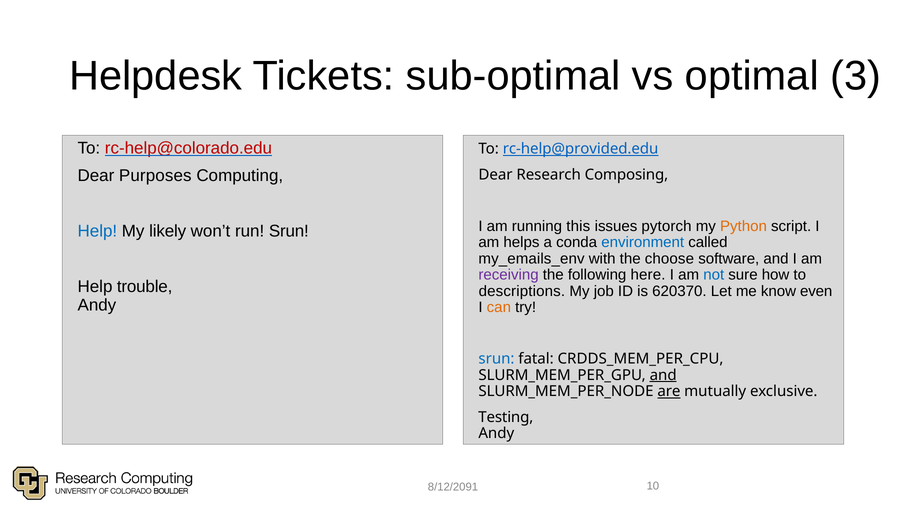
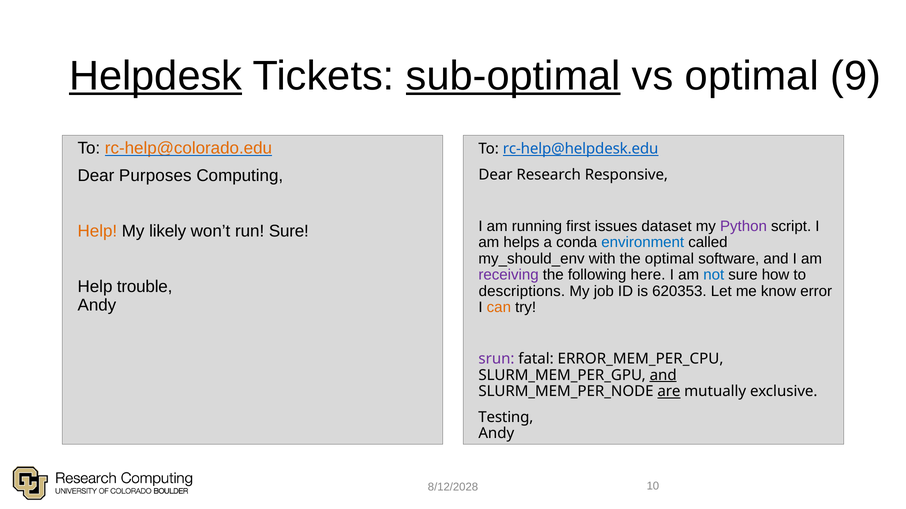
Helpdesk underline: none -> present (156, 76)
sub-optimal underline: none -> present (513, 76)
3: 3 -> 9 (856, 76)
rc-help@colorado.edu colour: red -> orange (188, 148)
rc-help@provided.edu: rc-help@provided.edu -> rc-help@helpdesk.edu (581, 149)
Composing: Composing -> Responsive (626, 175)
this: this -> first (578, 226)
pytorch: pytorch -> dataset (667, 226)
Python colour: orange -> purple (743, 226)
Help colour: blue -> orange (97, 231)
run Srun: Srun -> Sure (289, 231)
my_emails_env: my_emails_env -> my_should_env (532, 259)
the choose: choose -> optimal (669, 259)
620370: 620370 -> 620353 (679, 292)
even: even -> error (816, 292)
srun colour: blue -> purple (496, 359)
CRDDS_MEM_PER_CPU: CRDDS_MEM_PER_CPU -> ERROR_MEM_PER_CPU (641, 359)
8/12/2091: 8/12/2091 -> 8/12/2028 (453, 488)
